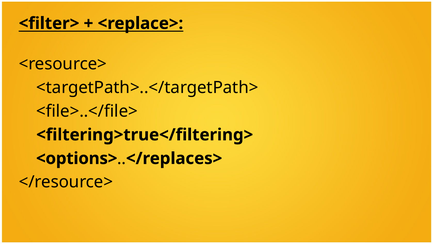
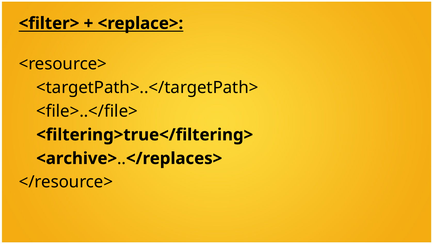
<options>: <options> -> <archive> (77, 158)
